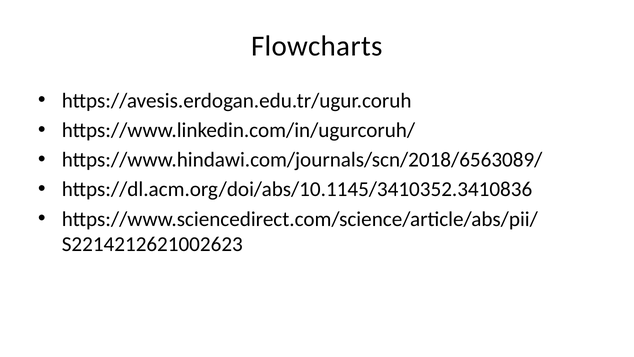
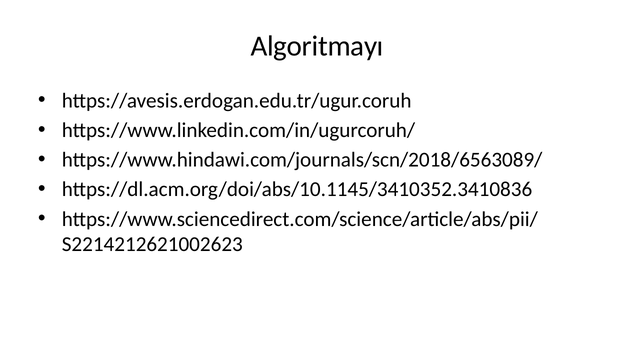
Flowcharts: Flowcharts -> Algoritmayı (317, 46)
